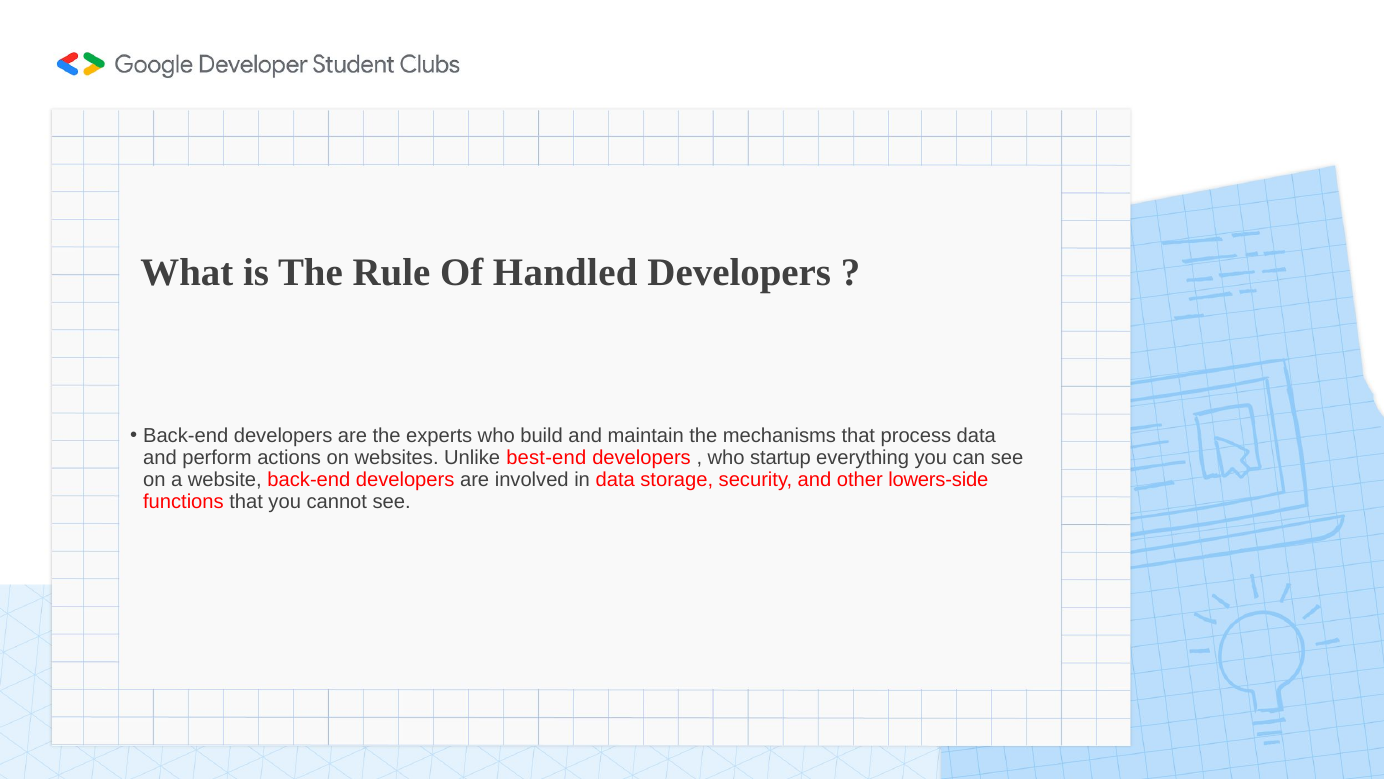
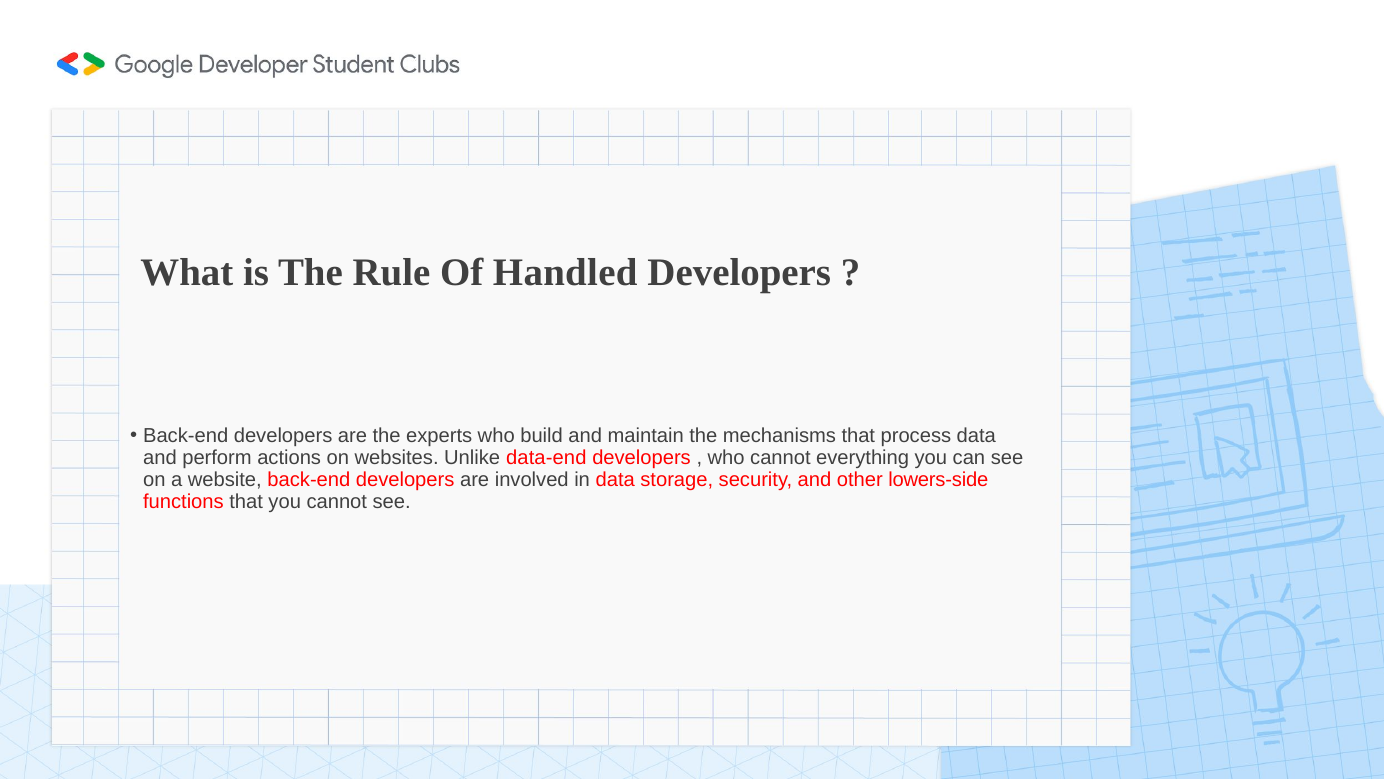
best-end: best-end -> data-end (546, 458)
who startup: startup -> cannot (780, 458)
